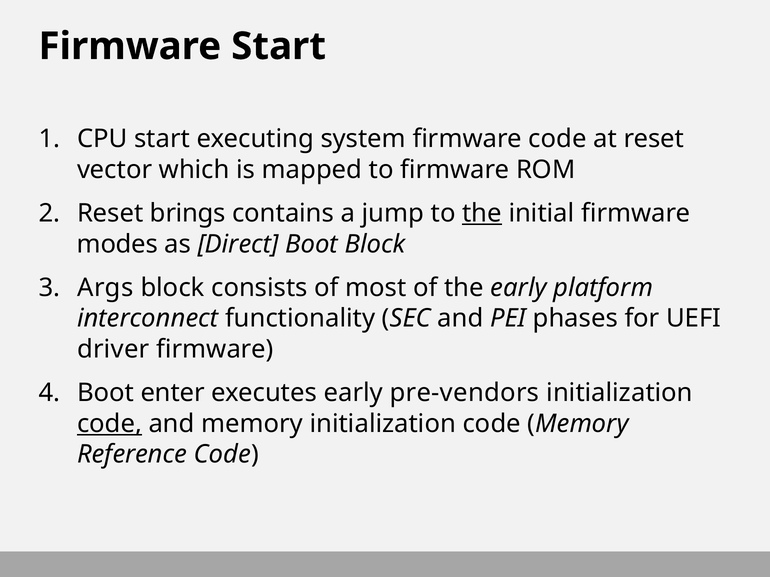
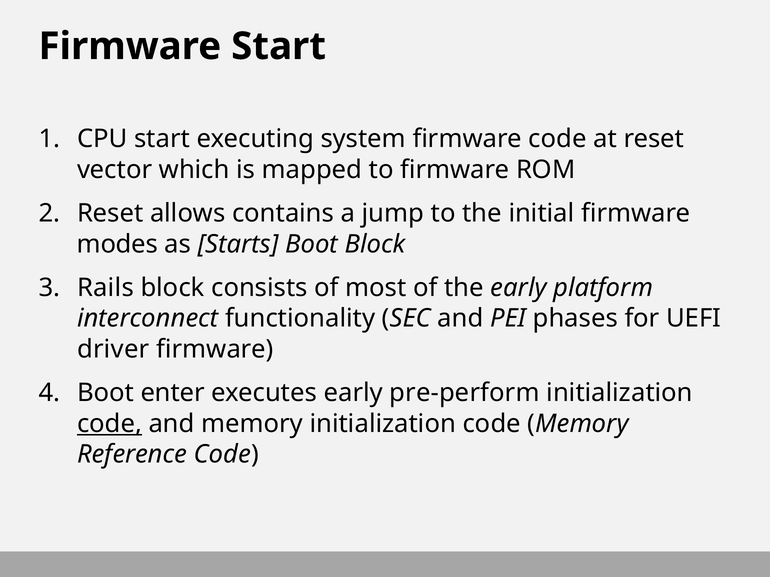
brings: brings -> allows (188, 214)
the underline: present -> none (482, 214)
Direct: Direct -> Starts (238, 244)
Args: Args -> Rails (105, 288)
pre-vendors: pre-vendors -> pre-perform (465, 393)
